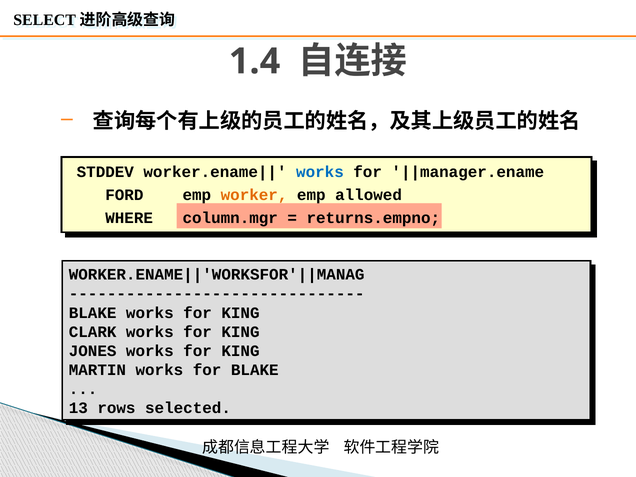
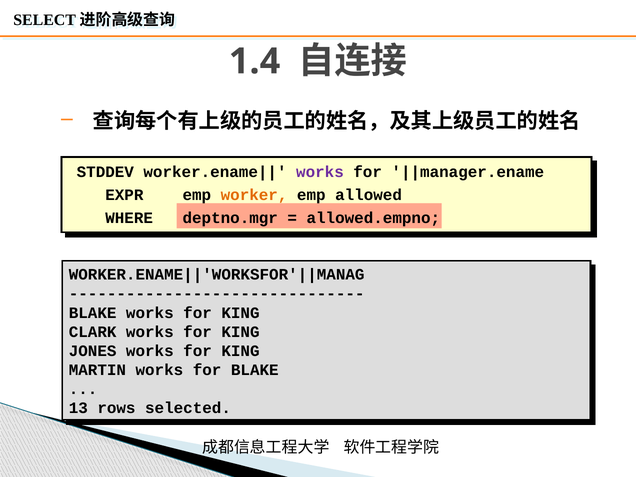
works colour: blue -> purple (320, 172)
FORD: FORD -> EXPR (124, 195)
column.mgr: column.mgr -> deptno.mgr (230, 218)
returns.empno: returns.empno -> allowed.empno (373, 218)
